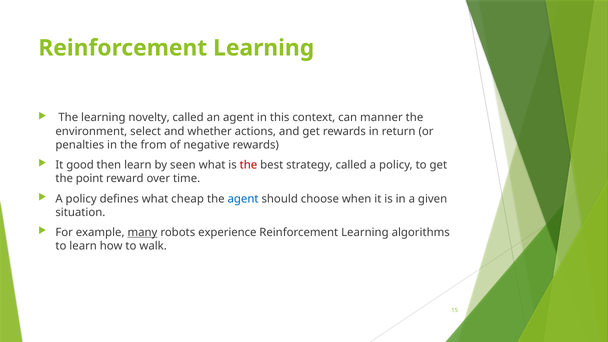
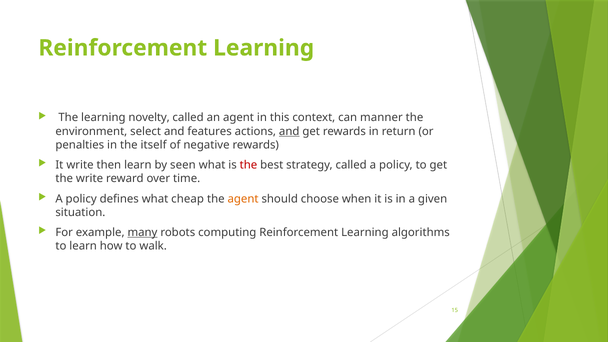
whether: whether -> features (210, 131)
and underline: none -> present (289, 131)
from: from -> itself (154, 145)
It good: good -> write (80, 165)
the point: point -> write (90, 179)
agent colour: blue -> orange (243, 199)
experience: experience -> computing (227, 232)
